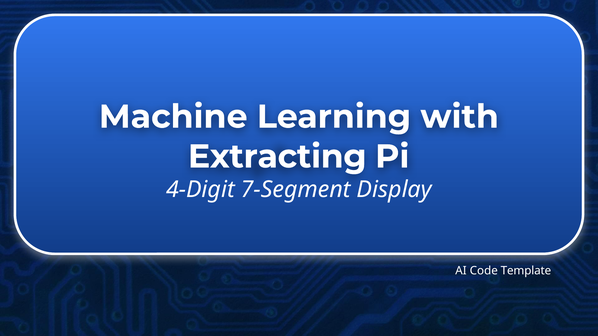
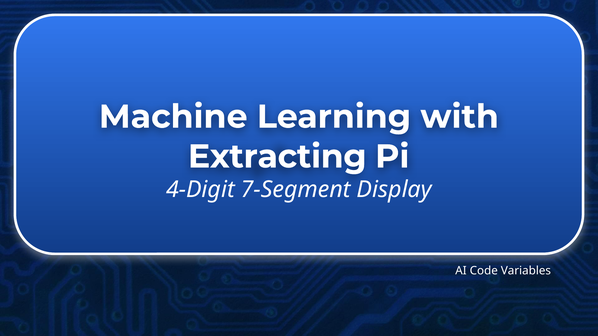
Template: Template -> Variables (526, 271)
